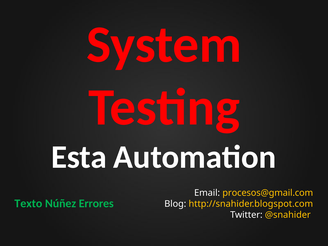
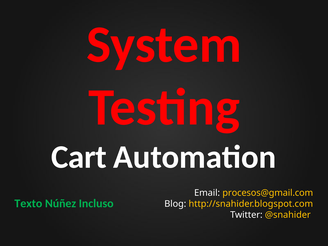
Esta: Esta -> Cart (79, 157)
Errores: Errores -> Incluso (96, 204)
